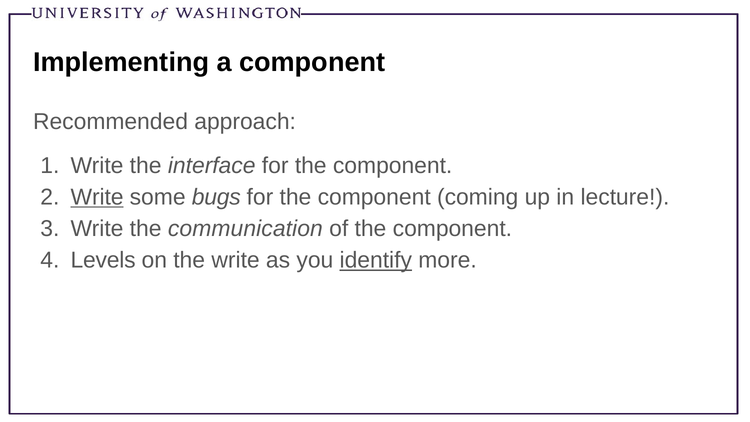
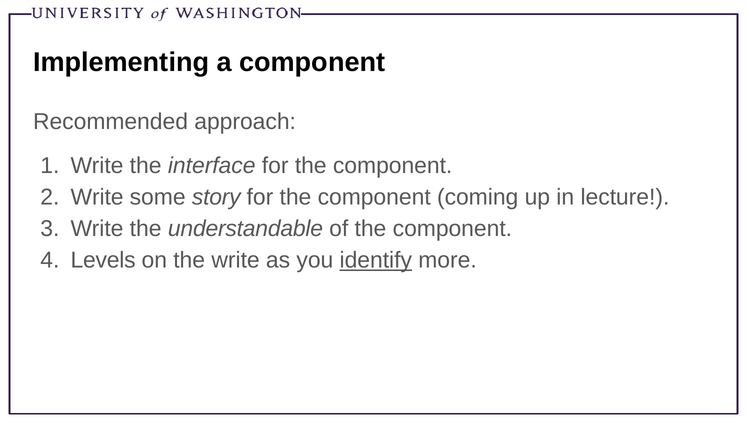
Write underline: present -> none (97, 197)
bugs: bugs -> story (216, 197)
communication: communication -> understandable (246, 229)
